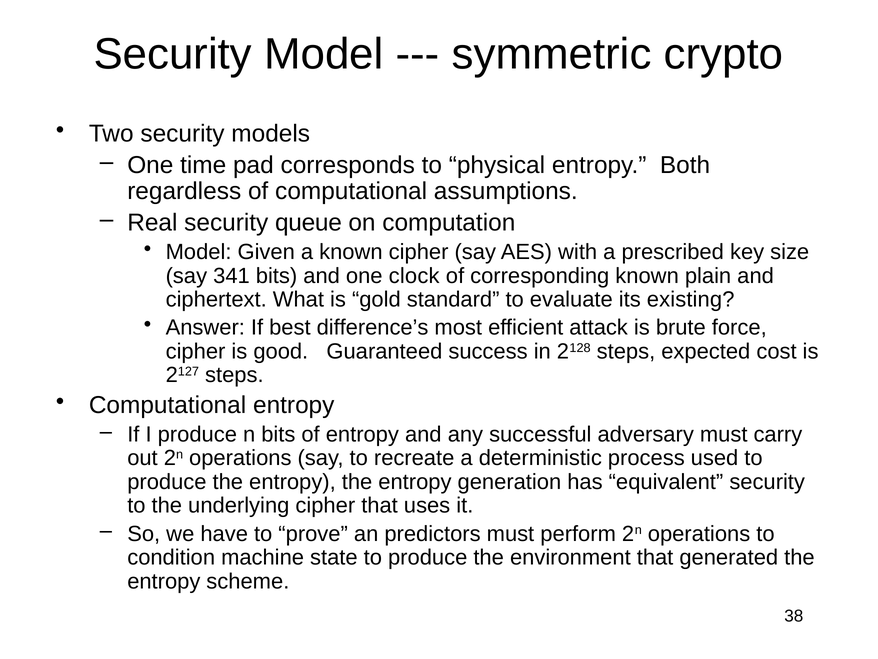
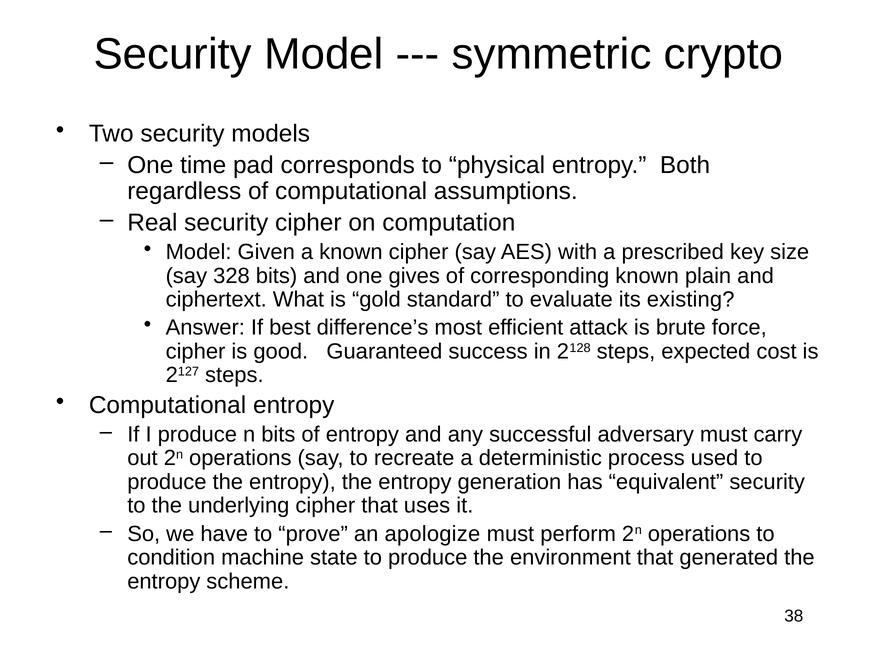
security queue: queue -> cipher (308, 222)
341: 341 -> 328 (231, 276)
clock: clock -> gives (414, 276)
predictors: predictors -> apologize (432, 533)
